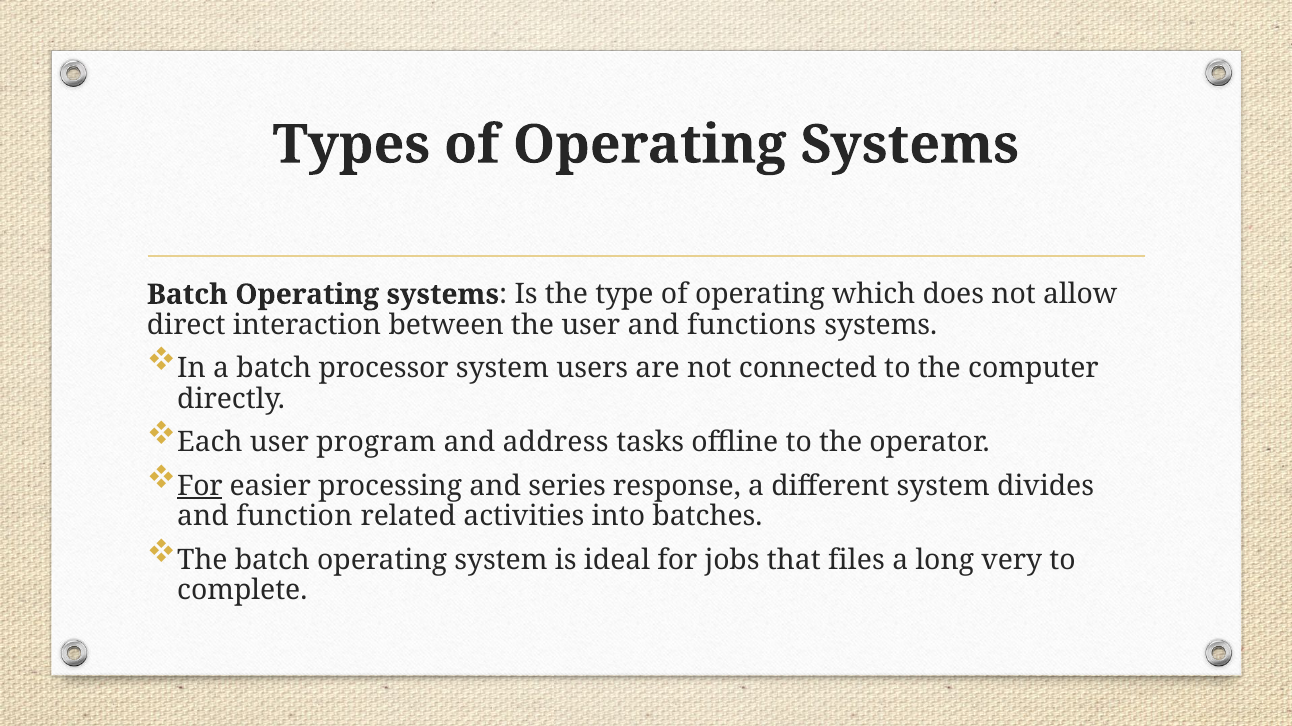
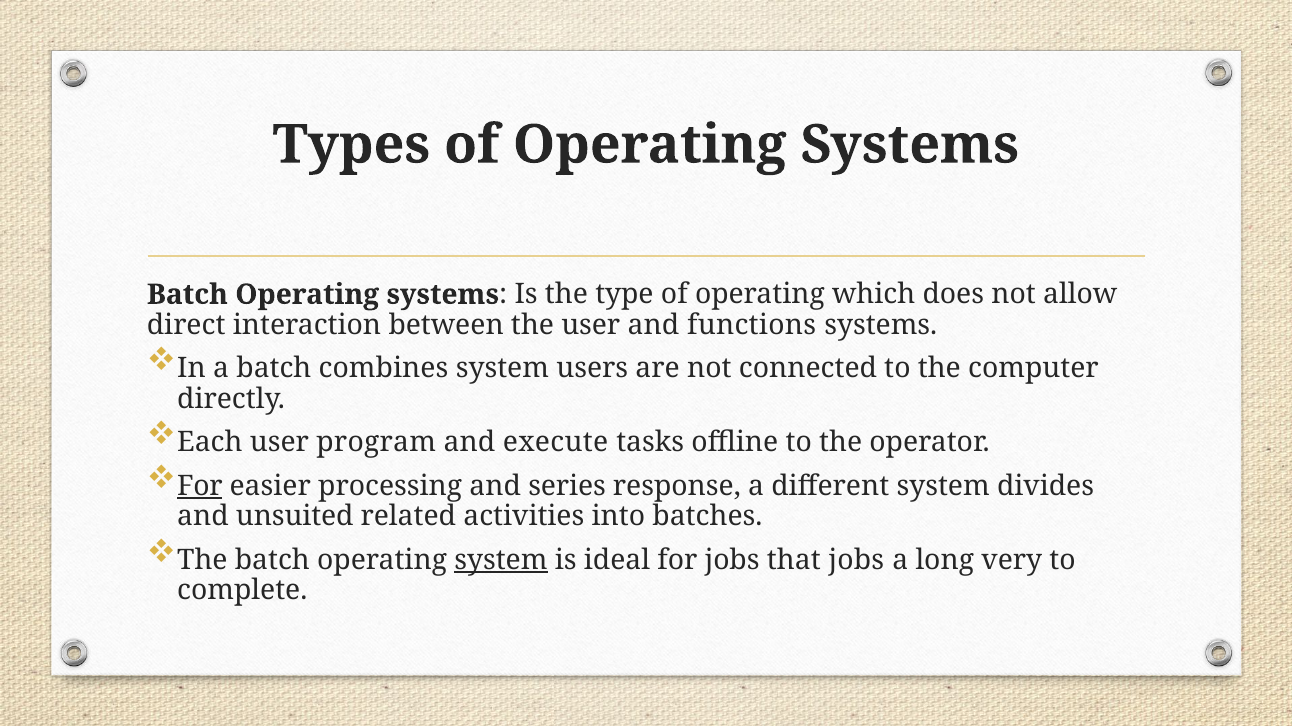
processor: processor -> combines (384, 369)
address: address -> execute (556, 443)
function: function -> unsuited (295, 517)
system underline: none -> present (501, 561)
that files: files -> jobs (856, 561)
